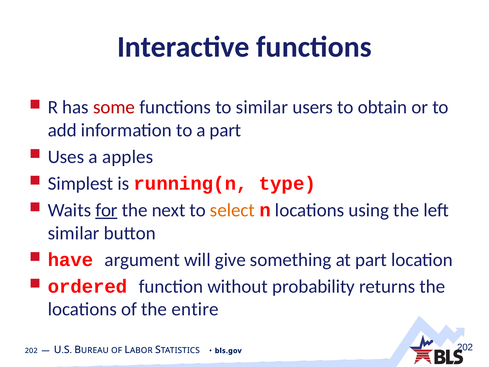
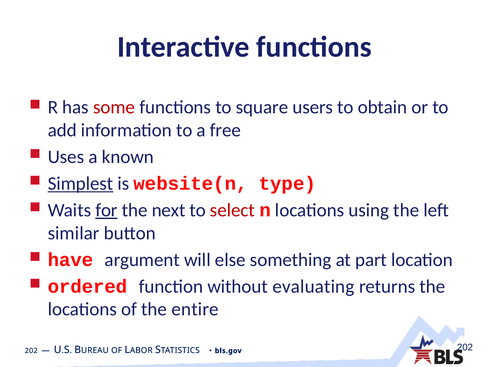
to similar: similar -> square (262, 107)
a part: part -> free (225, 130)
apples: apples -> known (128, 157)
Simplest underline: none -> present (80, 183)
running(n: running(n -> website(n (191, 183)
select colour: orange -> red (232, 210)
give: give -> else (230, 260)
probability: probability -> evaluating (313, 286)
